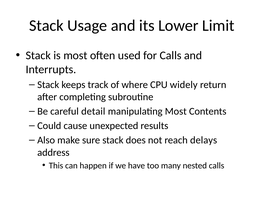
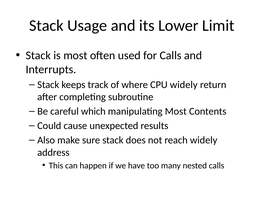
detail: detail -> which (93, 111)
reach delays: delays -> widely (204, 140)
